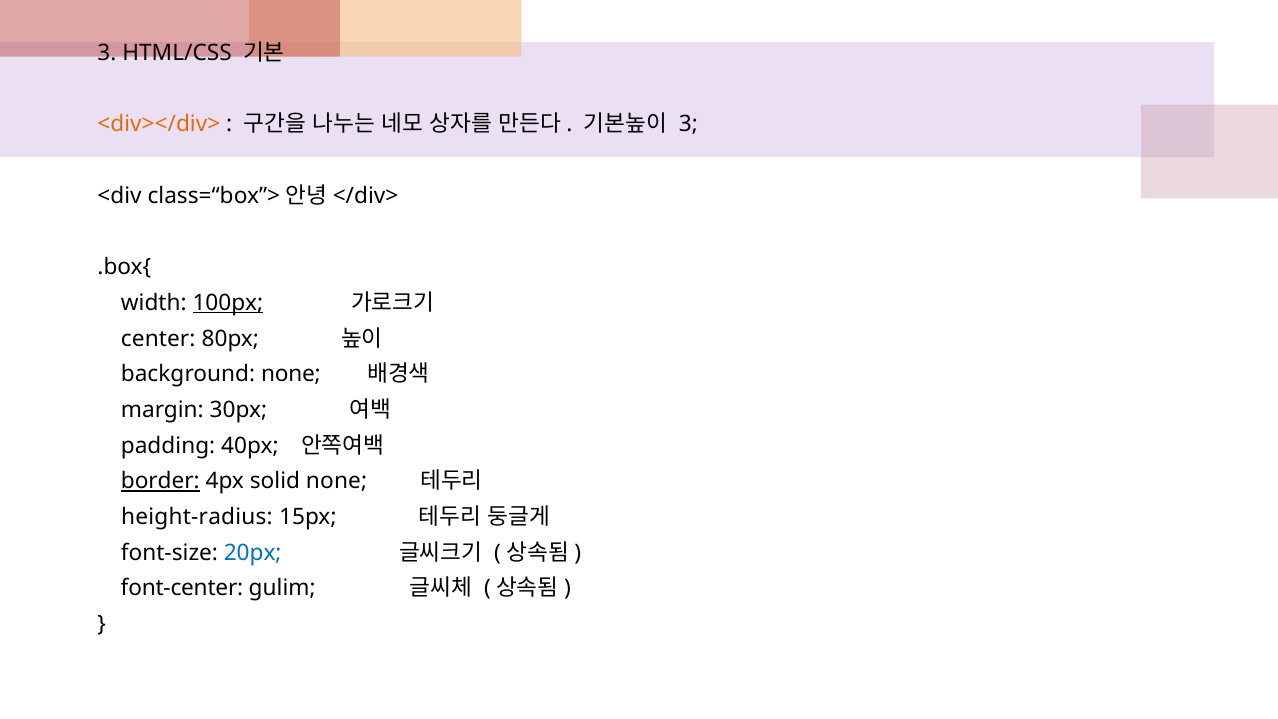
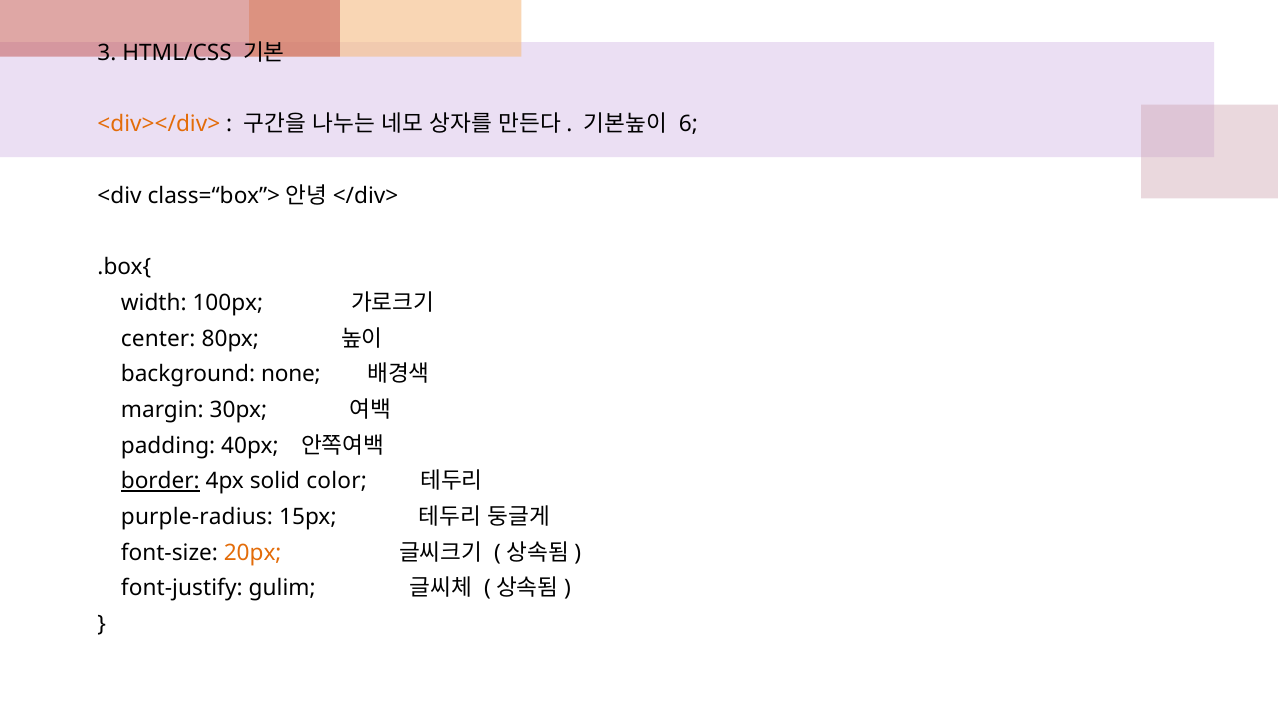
3: 3 -> 6 (688, 124)
100px underline: present -> none (228, 303)
solid none: none -> color (337, 481)
height-radius: height-radius -> purple-radius (197, 517)
20px colour: blue -> orange (253, 553)
font-center: font-center -> font-justify (182, 588)
